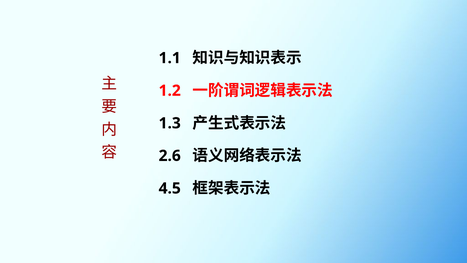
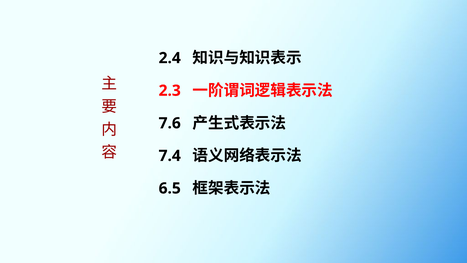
1.1: 1.1 -> 2.4 (170, 58)
1.2: 1.2 -> 2.3 (170, 91)
1.3: 1.3 -> 7.6 (170, 123)
2.6: 2.6 -> 7.4 (170, 156)
4.5: 4.5 -> 6.5 (170, 188)
